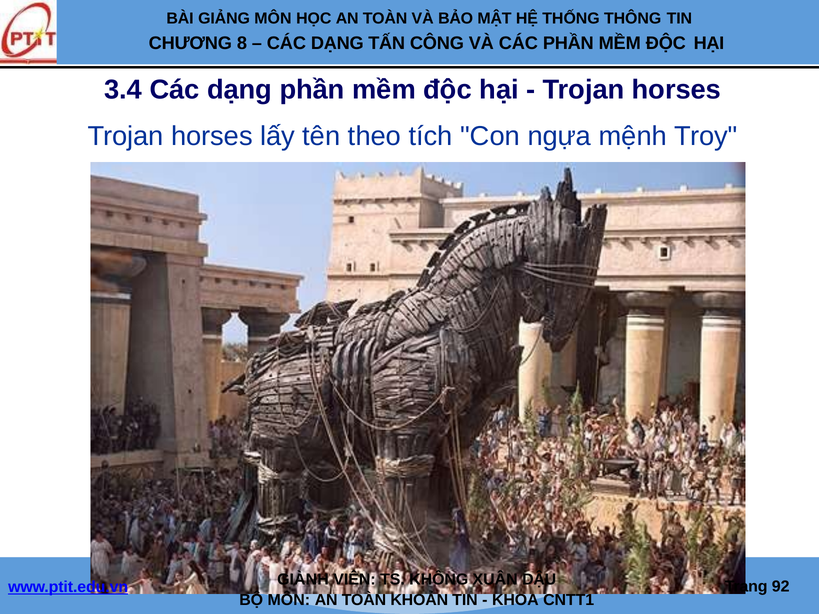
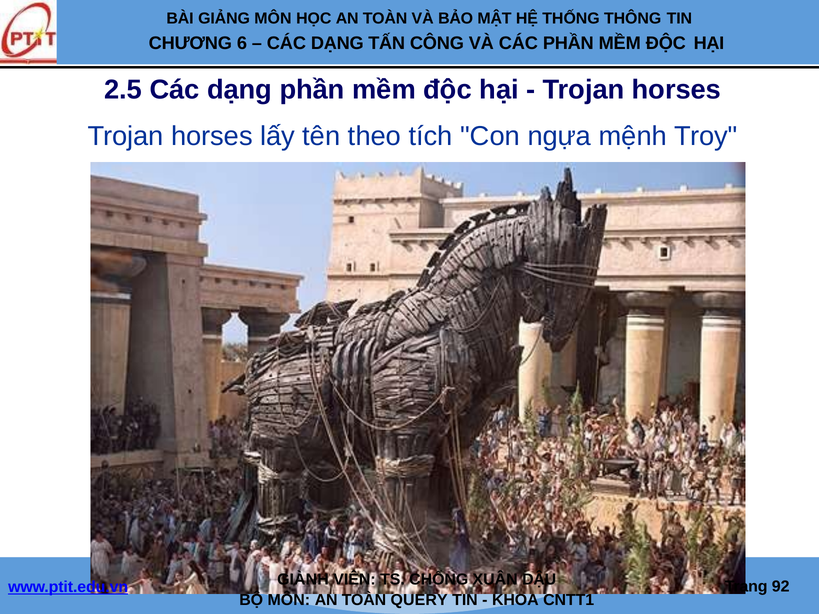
8: 8 -> 6 (242, 43)
3.4: 3.4 -> 2.5 (123, 90)
KHÔNG: KHÔNG -> CHỐNG (439, 580)
KHOẢN: KHOẢN -> QUERY (419, 600)
